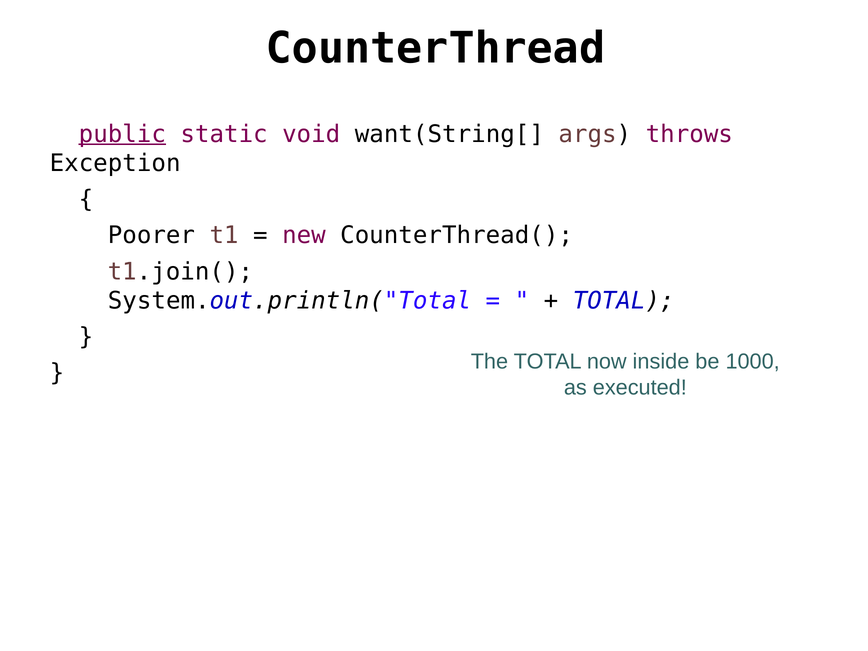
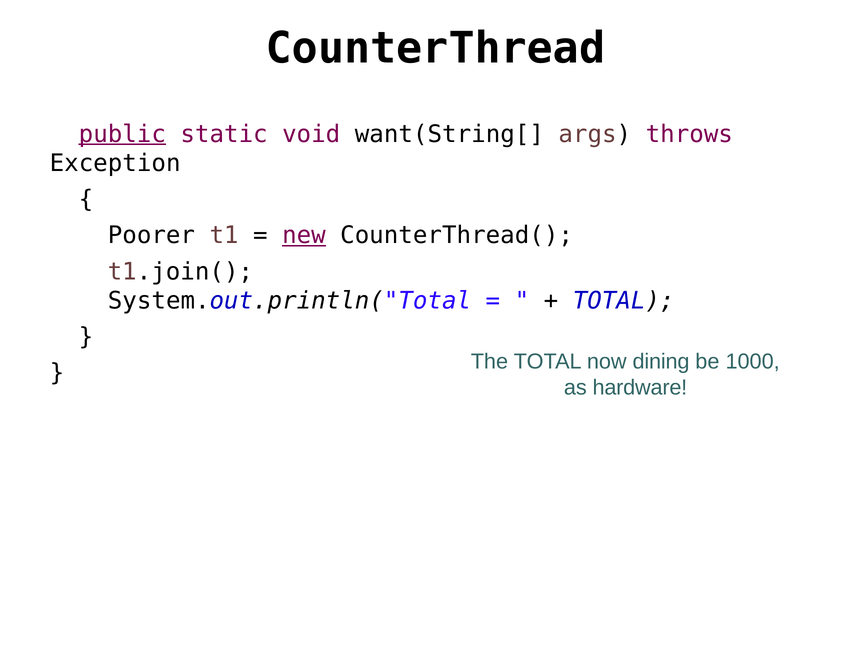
new underline: none -> present (304, 235)
inside: inside -> dining (661, 361)
executed: executed -> hardware (640, 387)
